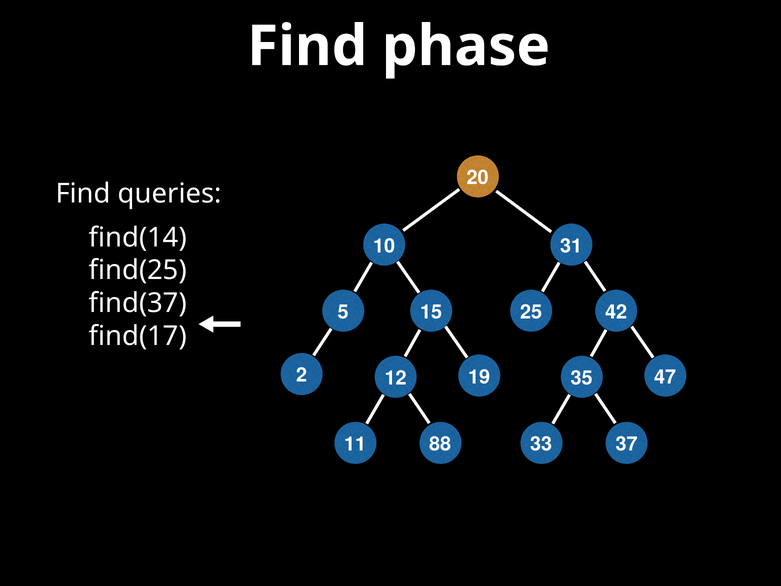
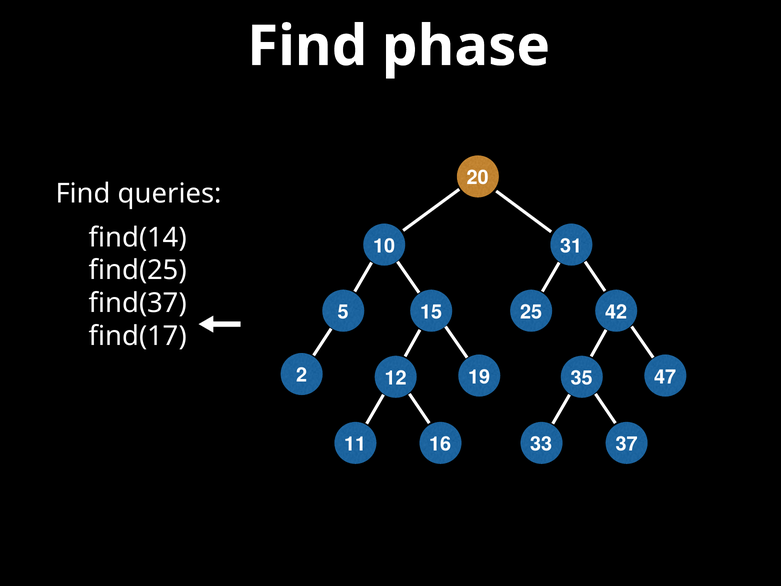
88: 88 -> 16 (440, 444)
